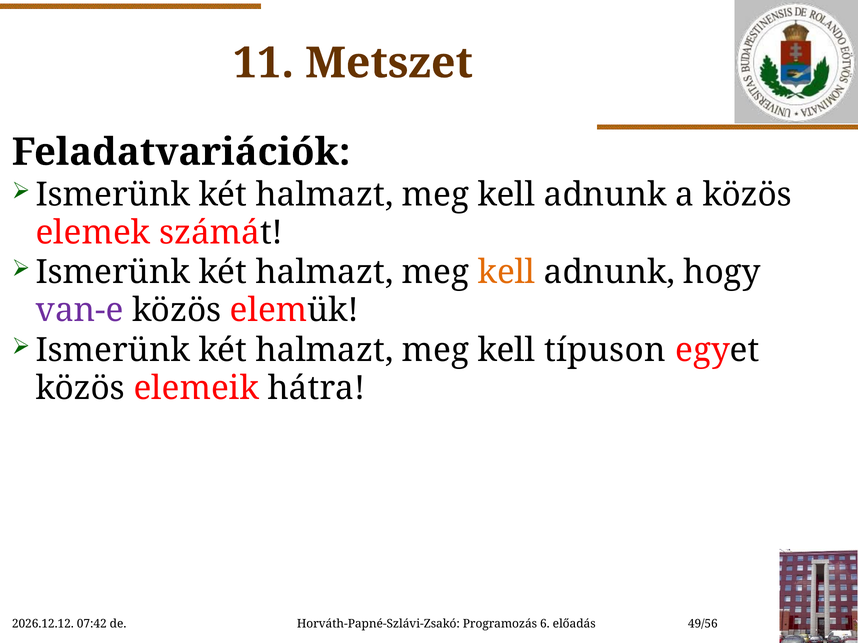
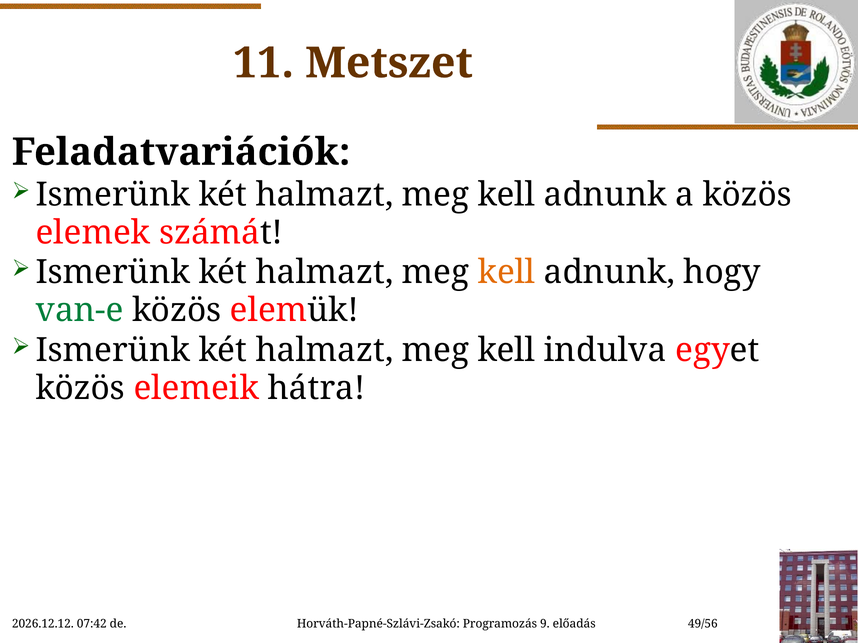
van-e colour: purple -> green (80, 311)
típuson: típuson -> indulva (605, 350)
6: 6 -> 9 (545, 624)
